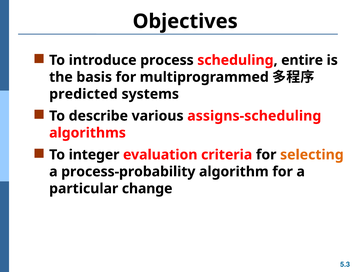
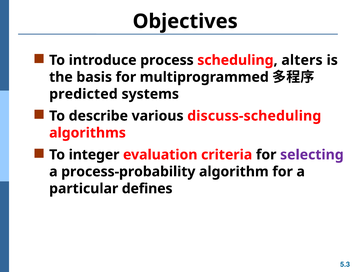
entire: entire -> alters (302, 60)
assigns-scheduling: assigns-scheduling -> discuss-scheduling (254, 116)
selecting colour: orange -> purple (312, 154)
change: change -> defines (147, 188)
